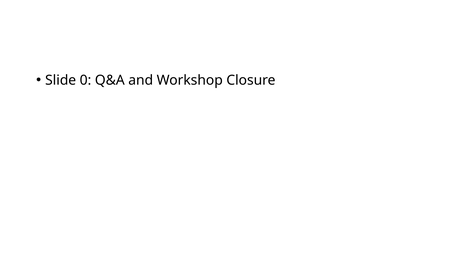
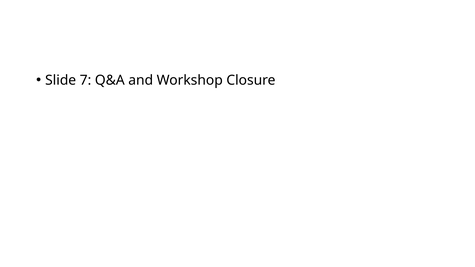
0: 0 -> 7 (86, 80)
